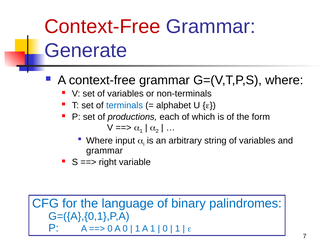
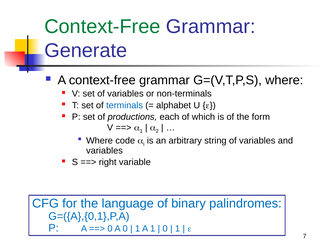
Context-Free colour: red -> green (102, 27)
input: input -> code (125, 141)
grammar: grammar -> variables (105, 151)
